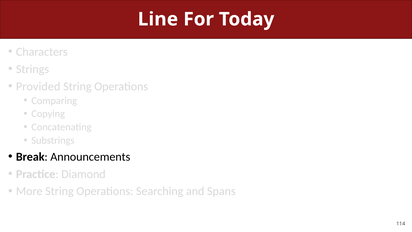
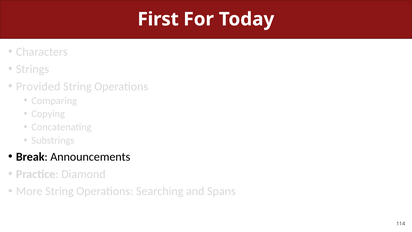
Line: Line -> First (158, 19)
